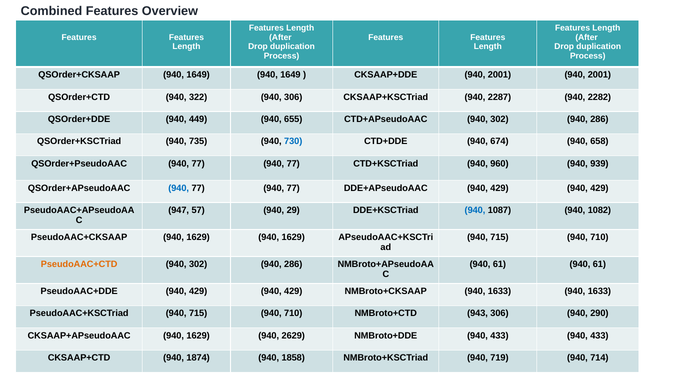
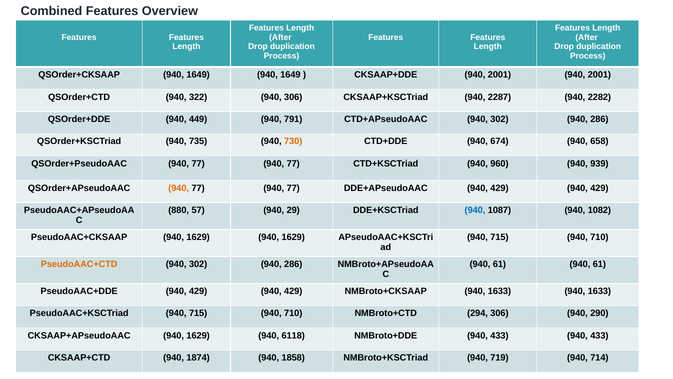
655: 655 -> 791 (293, 119)
730 colour: blue -> orange (293, 141)
940 colour: blue -> orange (179, 188)
947: 947 -> 880 (179, 210)
943: 943 -> 294 (477, 313)
2629: 2629 -> 6118 (293, 335)
